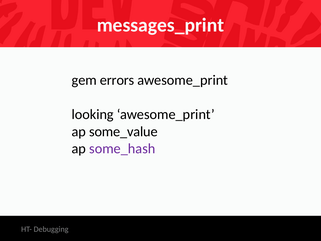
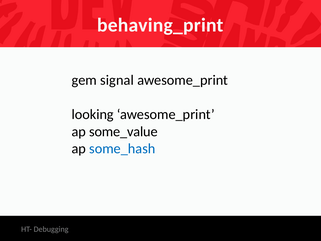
messages_print: messages_print -> behaving_print (160, 25)
errors: errors -> signal (117, 80)
some_hash colour: purple -> blue (122, 149)
